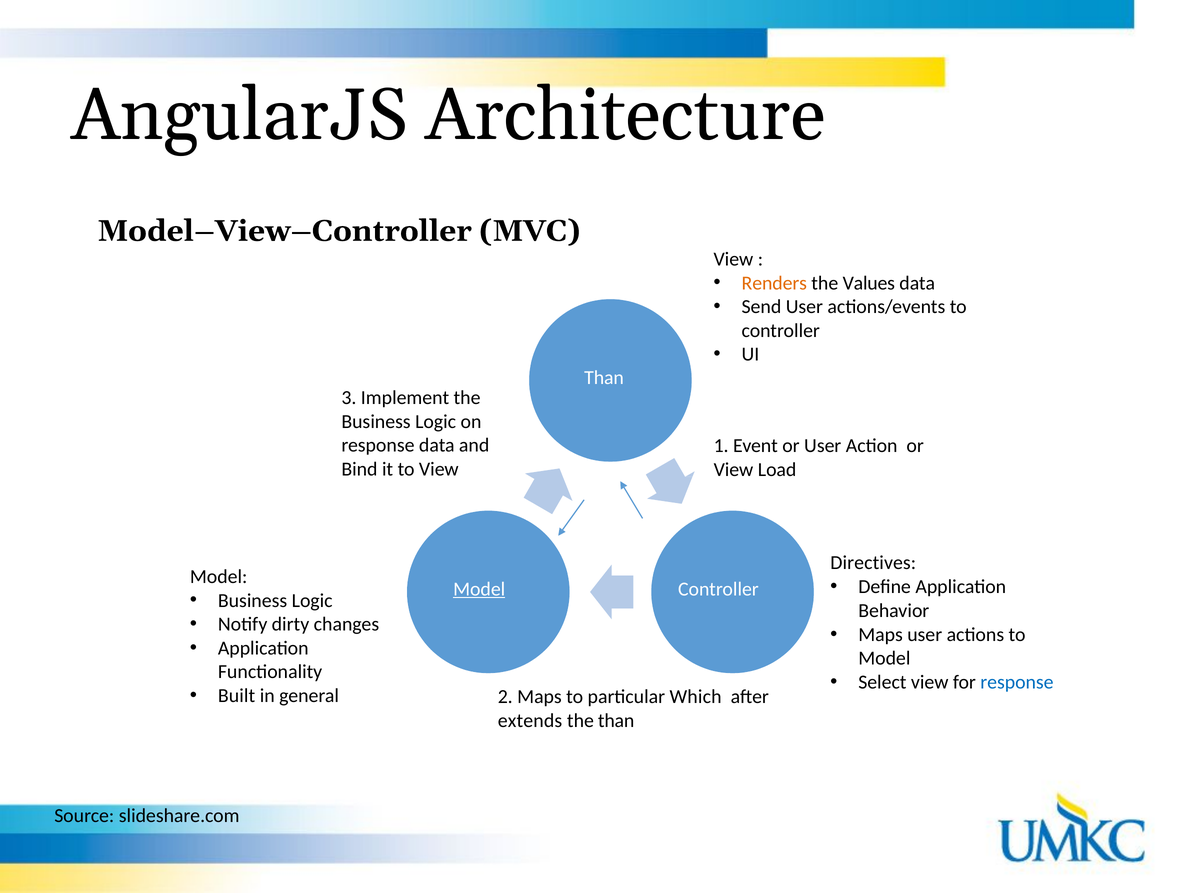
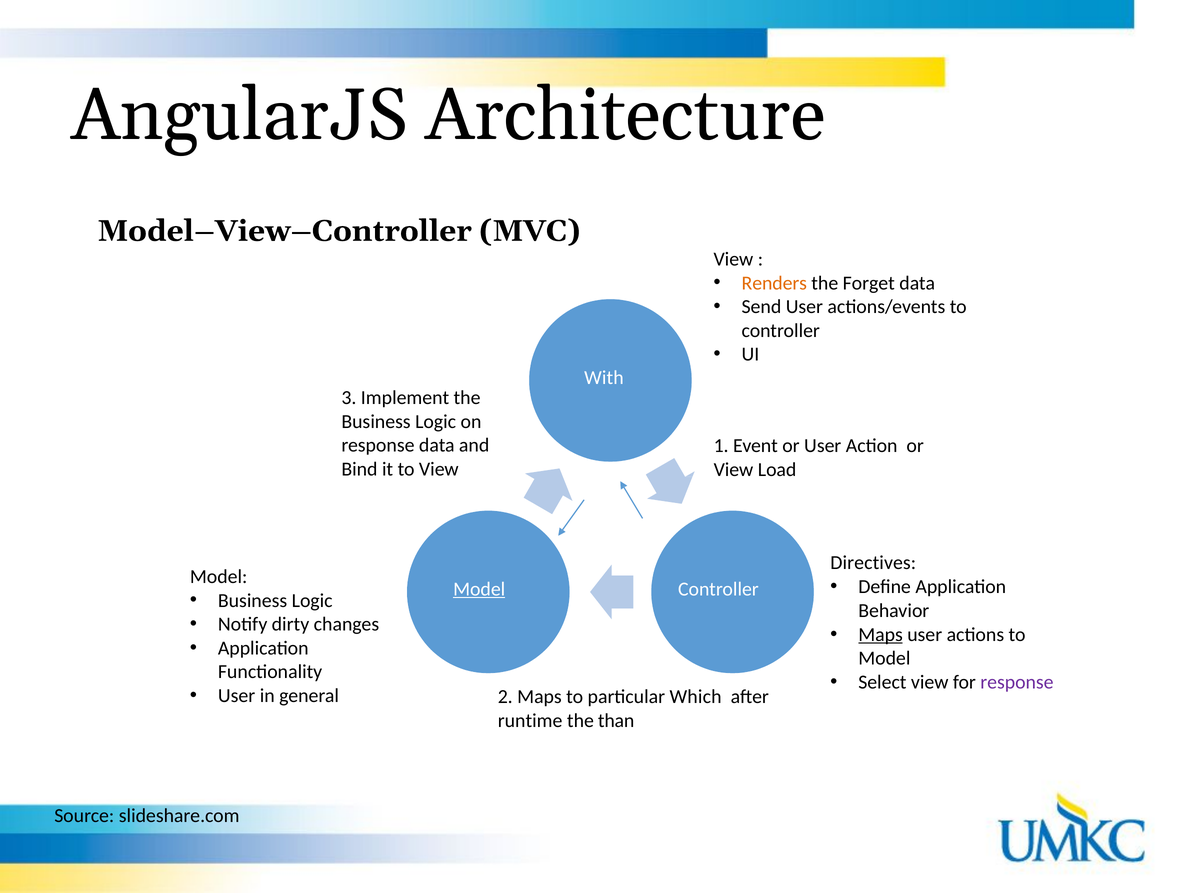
Values: Values -> Forget (869, 283)
Than: Than -> With (604, 378)
Maps underline: none -> present (881, 635)
response colour: blue -> purple (1017, 682)
Built: Built -> User (237, 696)
extends: extends -> runtime (530, 721)
